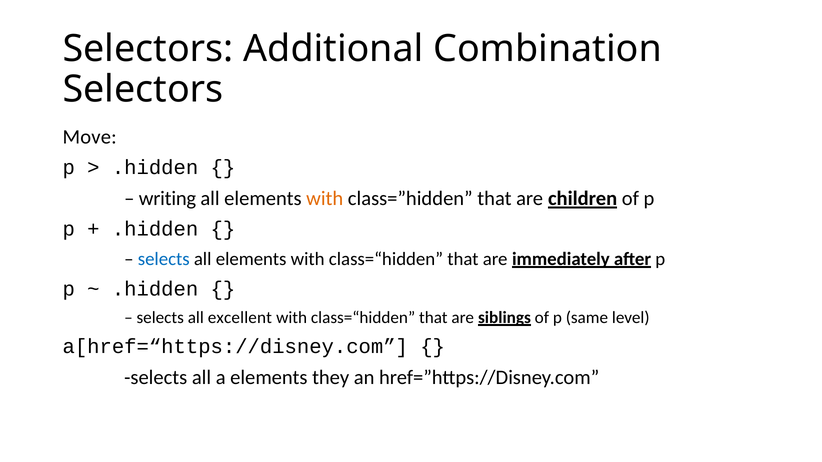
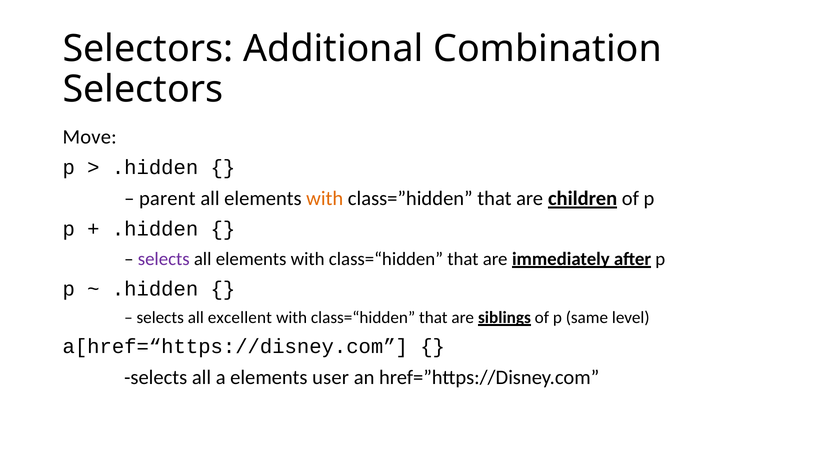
writing: writing -> parent (167, 199)
selects colour: blue -> purple (164, 259)
they: they -> user (331, 378)
